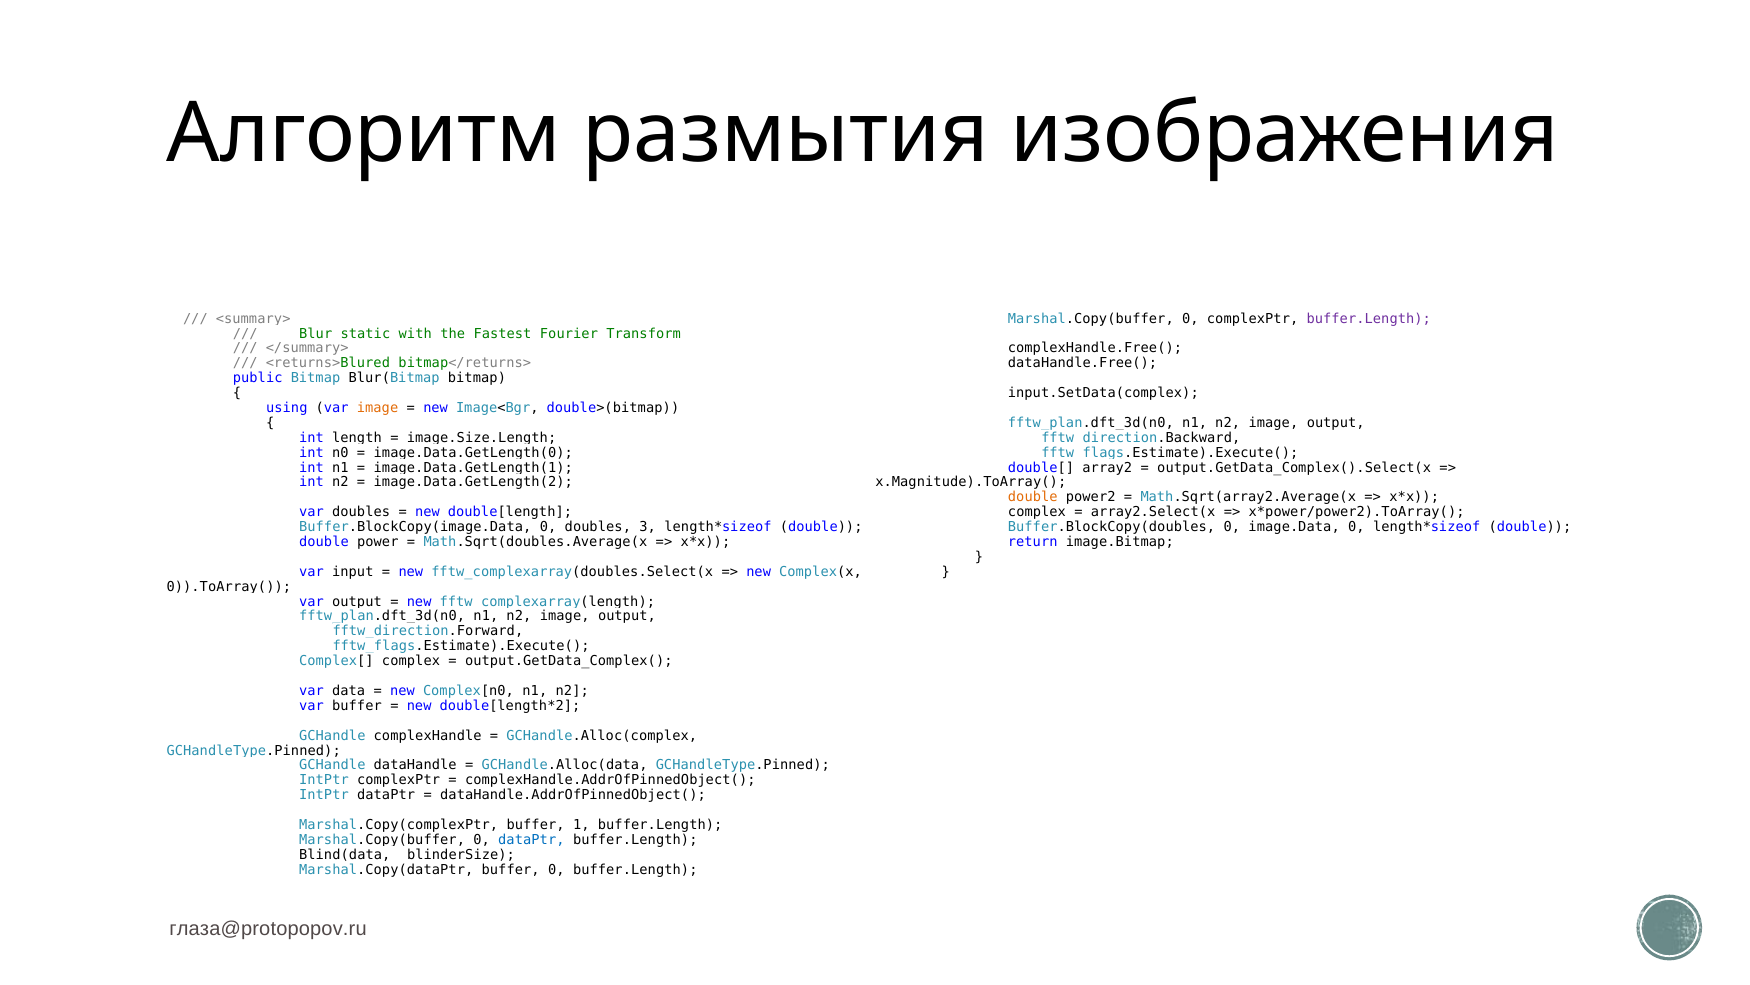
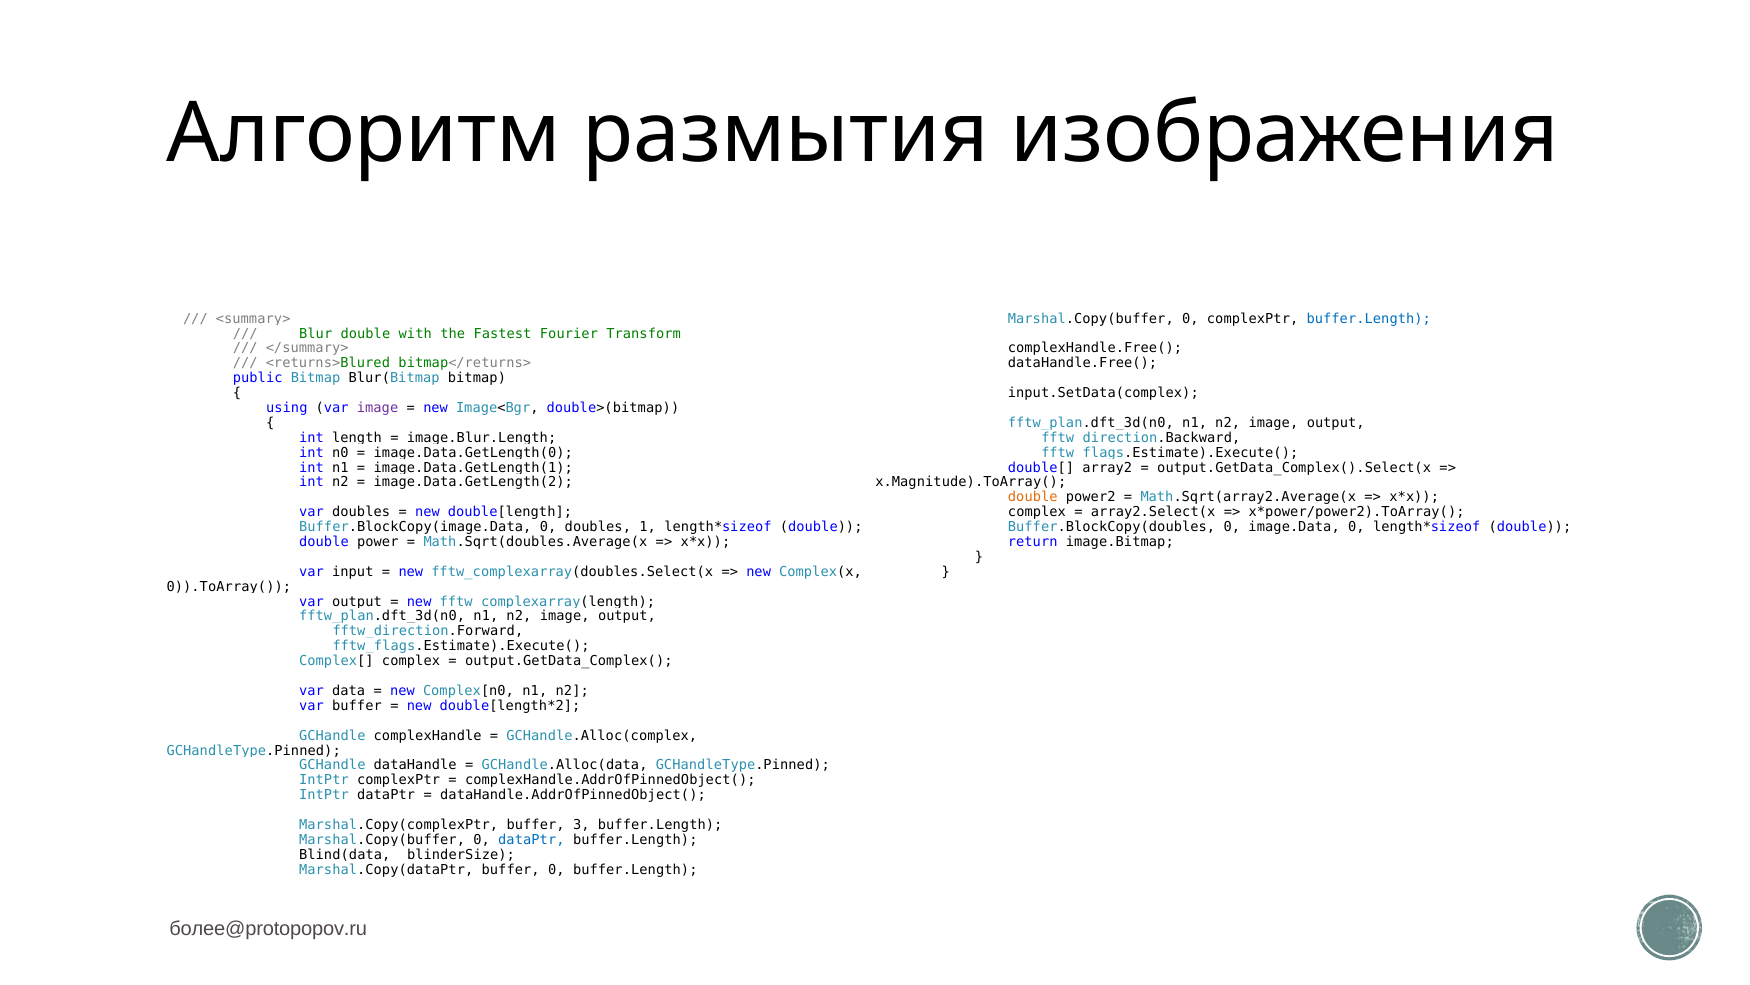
buffer.Length colour: purple -> blue (1369, 318)
Blur static: static -> double (365, 333)
image colour: orange -> purple (378, 408)
image.Size.Length: image.Size.Length -> image.Blur.Length (482, 437)
3: 3 -> 1 (648, 527)
1: 1 -> 3 (581, 824)
глаза@protopopov.ru: глаза@protopopov.ru -> более@protopopov.ru (268, 928)
